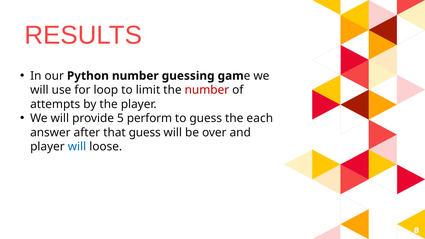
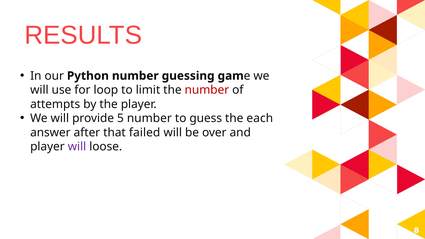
5 perform: perform -> number (149, 118)
that guess: guess -> failed (145, 133)
will colour: blue -> purple (77, 147)
